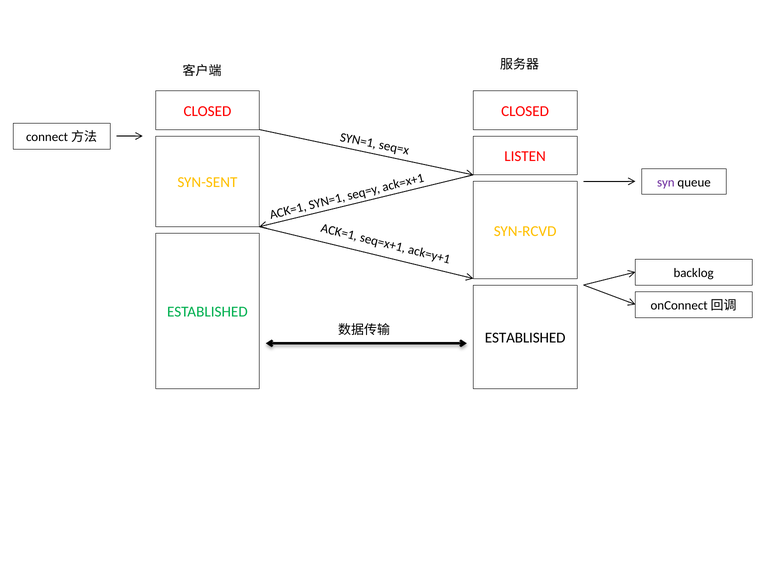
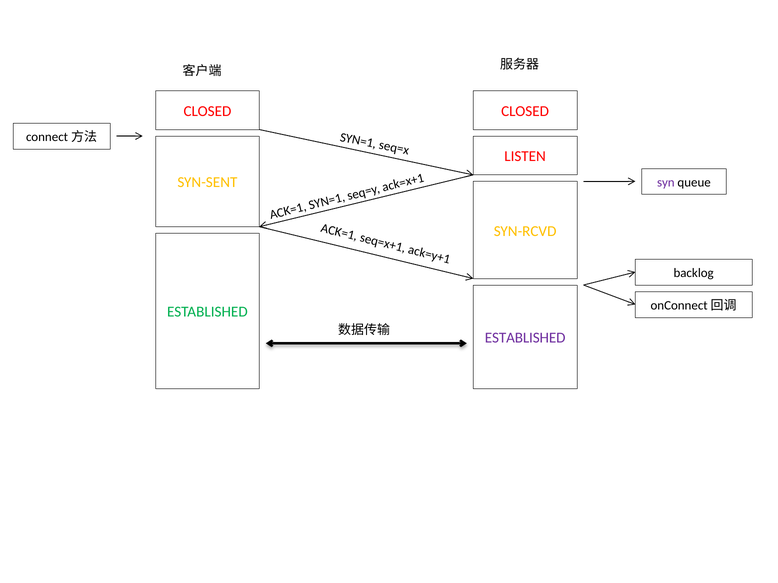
ESTABLISHED colour: black -> purple (525, 338)
